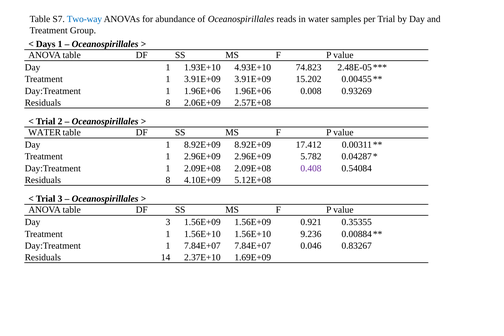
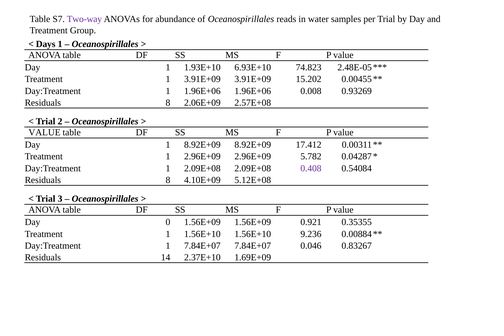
Two-way colour: blue -> purple (84, 19)
4.93E+10: 4.93E+10 -> 6.93E+10 (253, 67)
WATER: WATER -> VALUE (45, 133)
Day 3: 3 -> 0 (168, 222)
